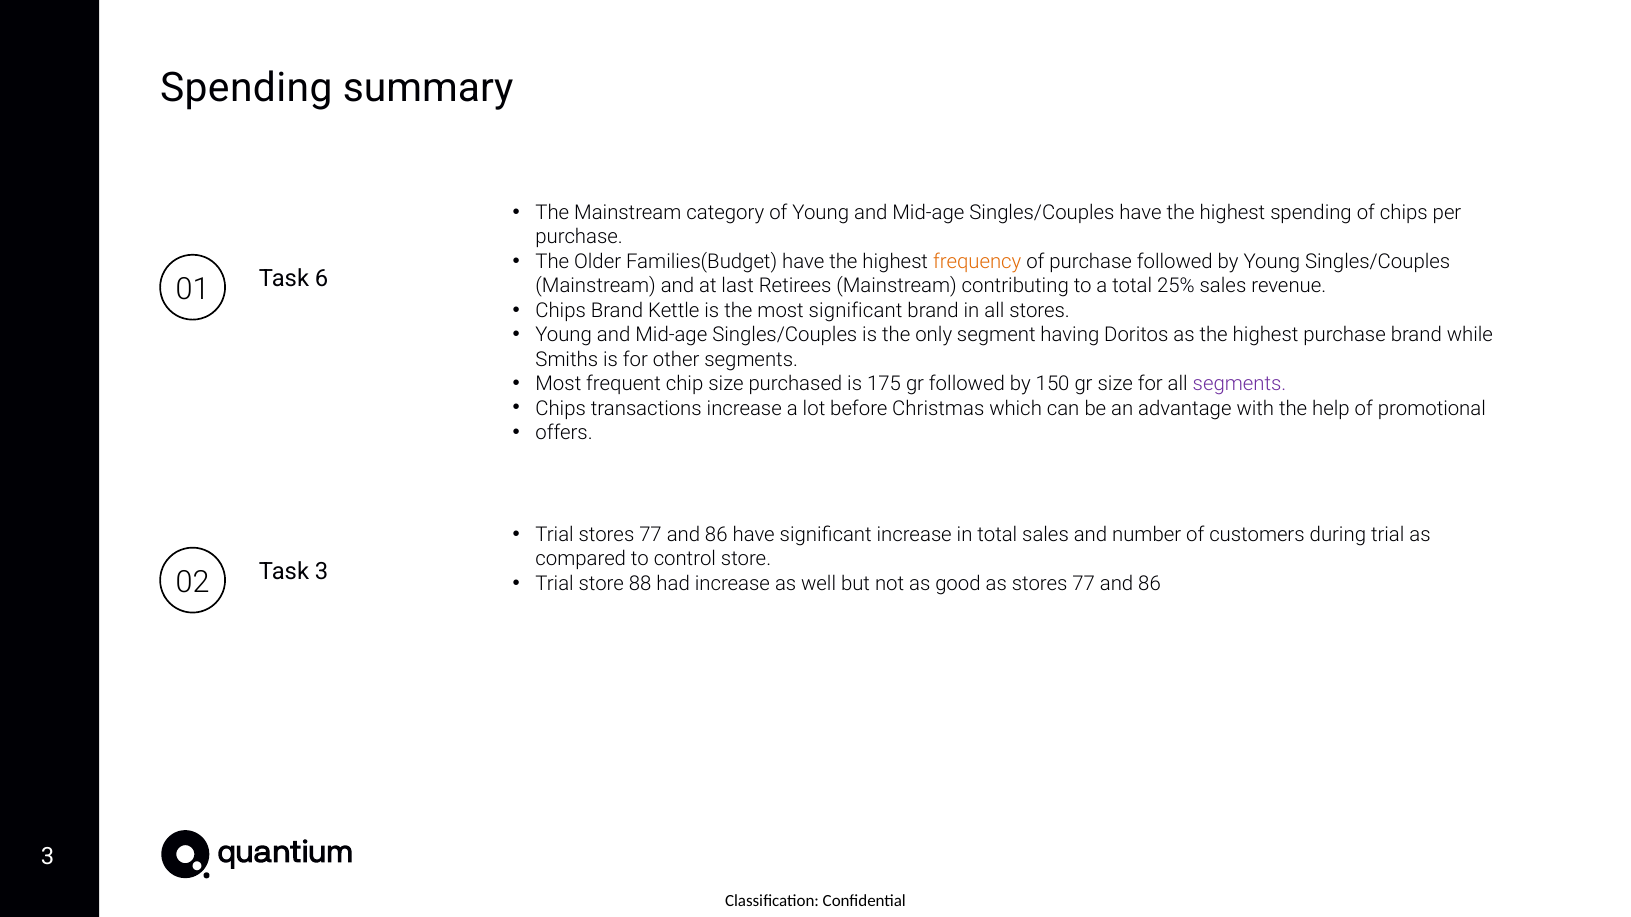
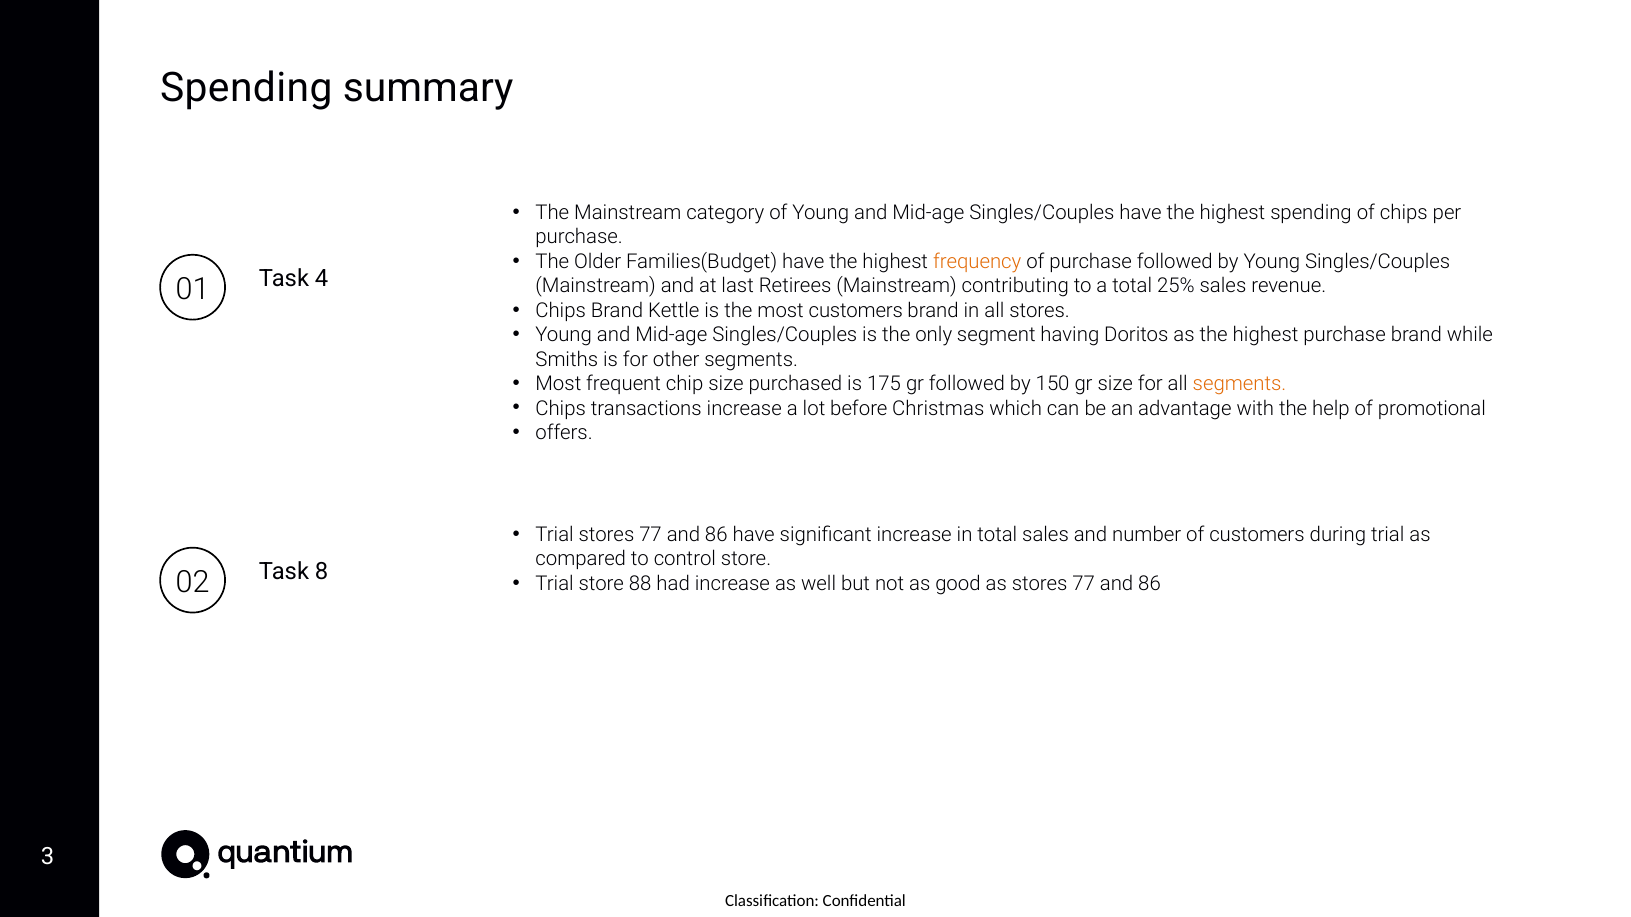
6: 6 -> 4 (322, 279)
most significant: significant -> customers (856, 311)
segments colour: purple -> orange (1240, 384)
Task 3: 3 -> 8 (322, 572)
